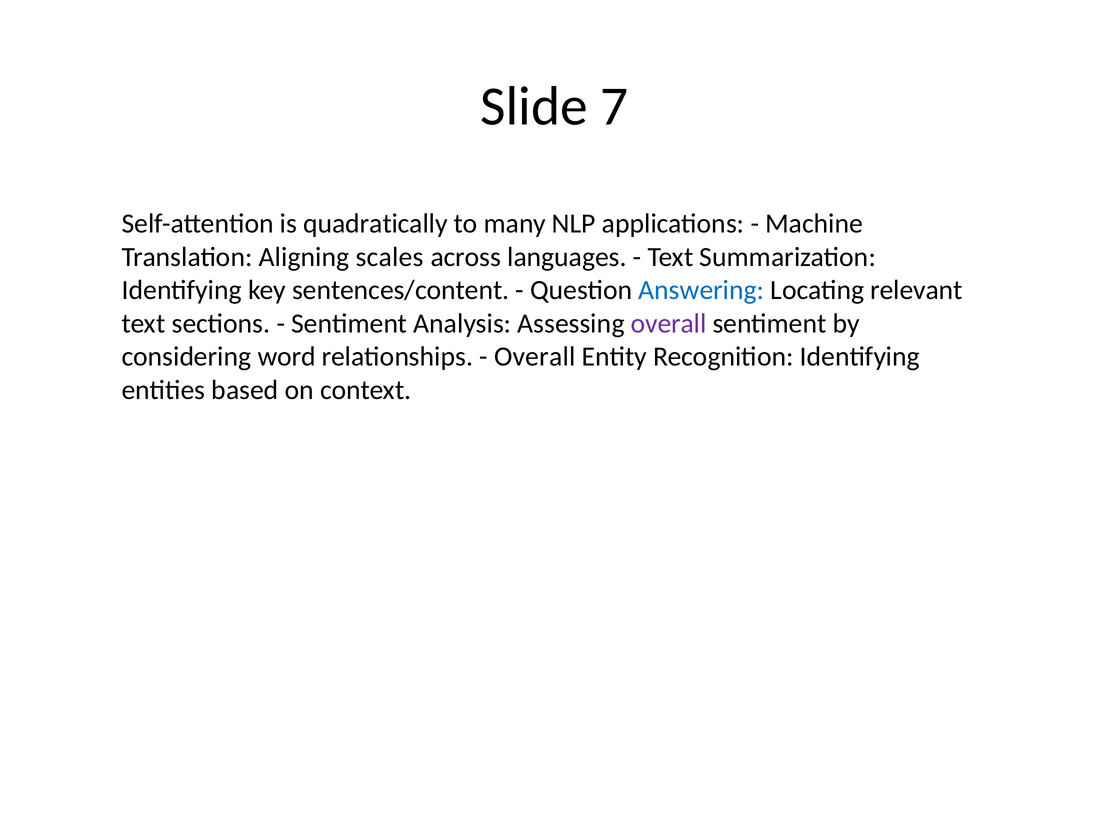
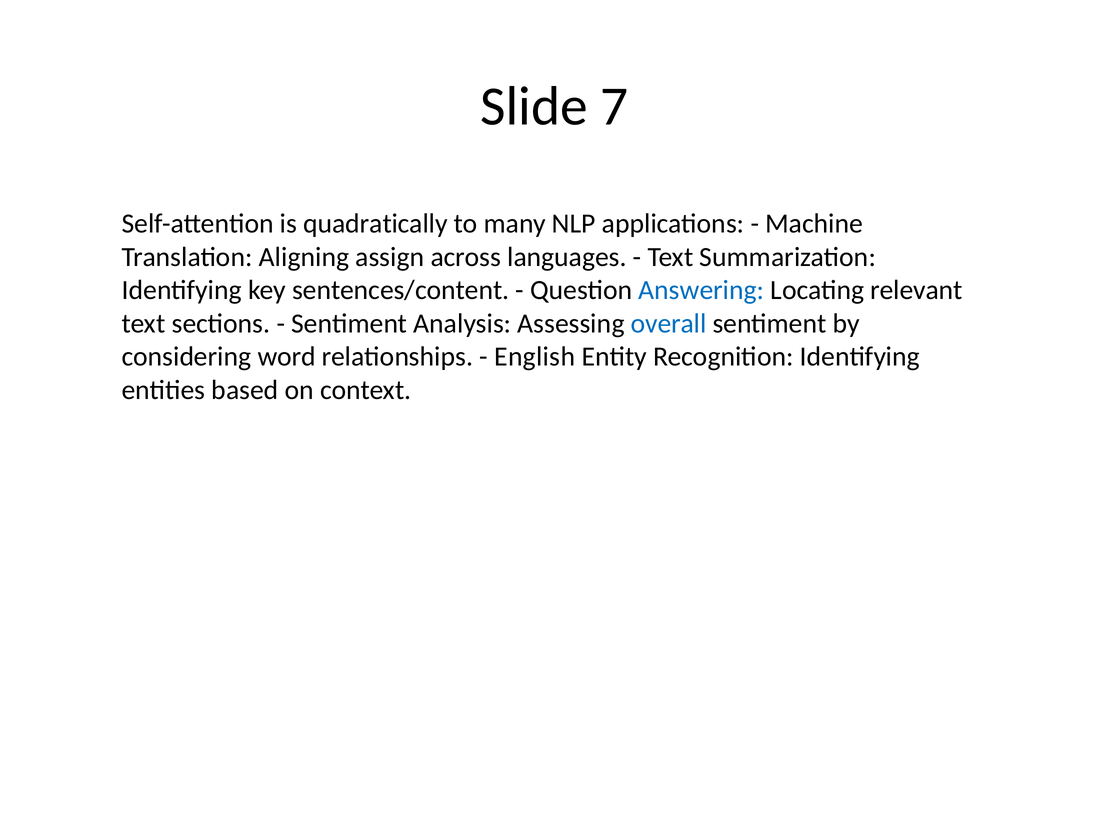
scales: scales -> assign (390, 257)
overall colour: purple -> blue (669, 323)
Overall: Overall -> English (535, 357)
